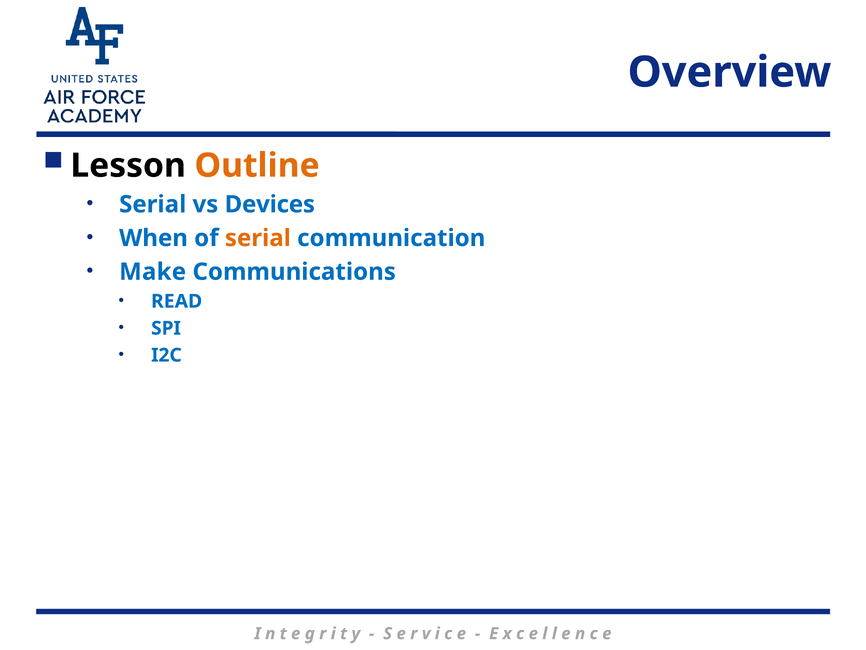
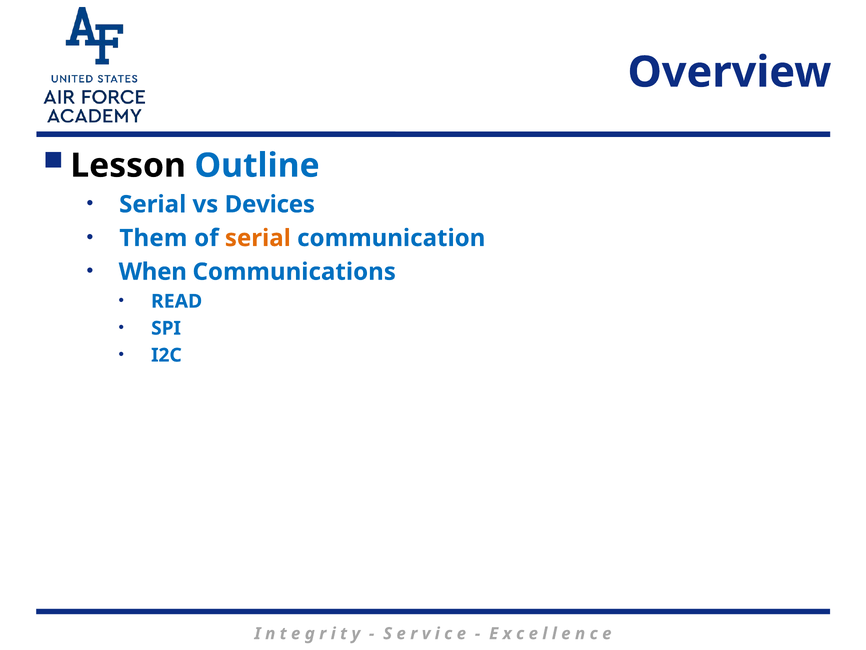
Outline colour: orange -> blue (257, 165)
When: When -> Them (153, 238)
Make: Make -> When (153, 272)
